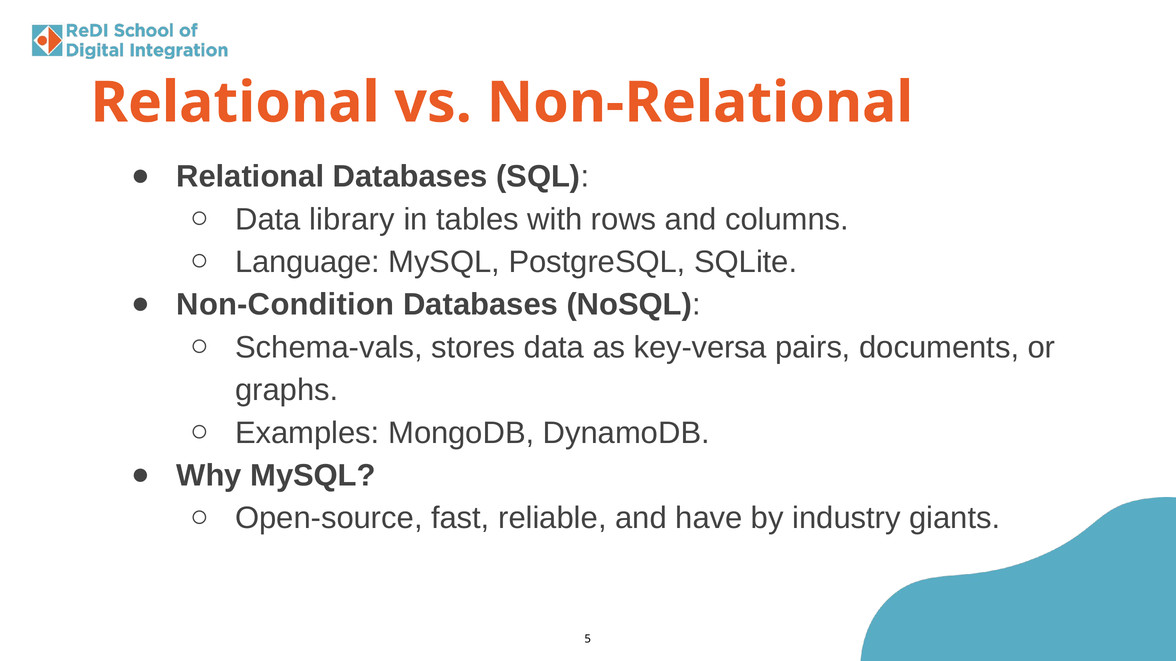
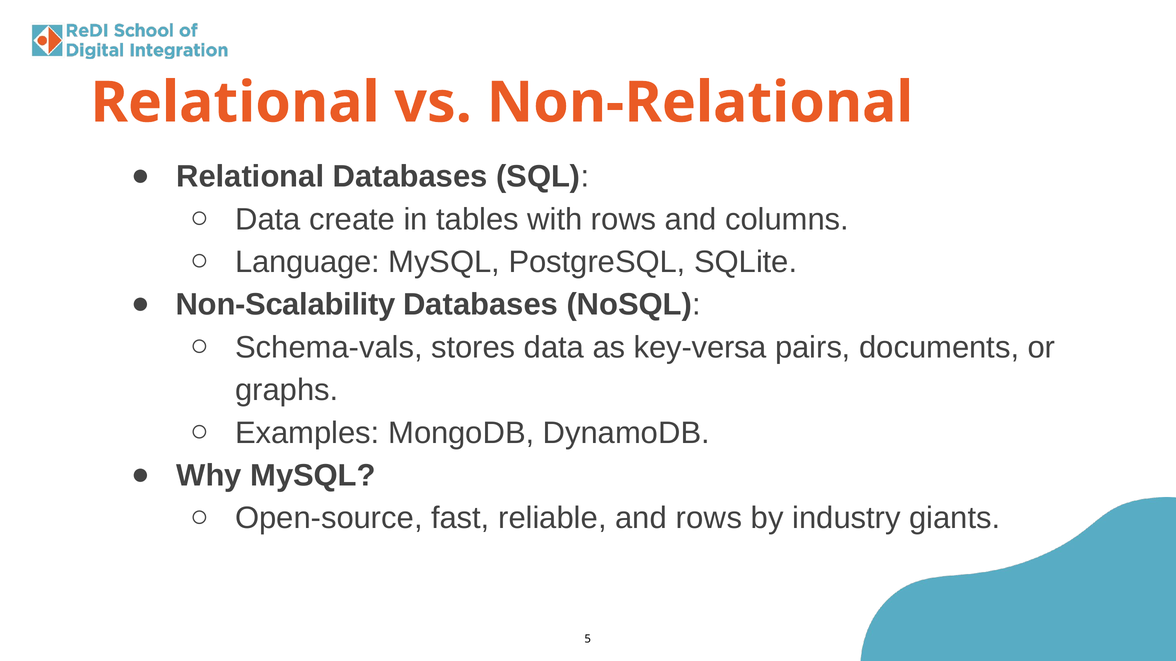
library: library -> create (352, 220)
Non-Condition: Non-Condition -> Non-Scalability (286, 305)
and have: have -> rows (709, 519)
